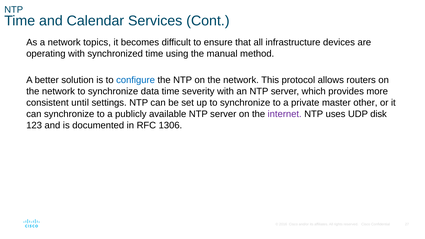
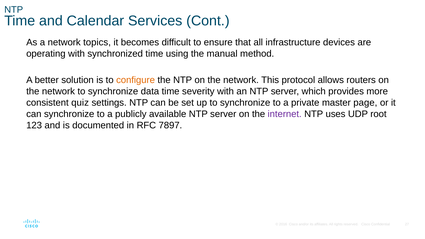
configure colour: blue -> orange (136, 80)
until: until -> quiz (80, 103)
other: other -> page (365, 103)
disk: disk -> root (378, 114)
1306: 1306 -> 7897 (170, 126)
